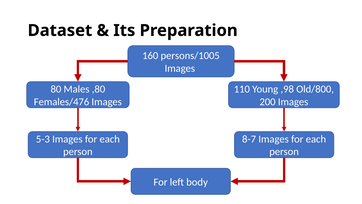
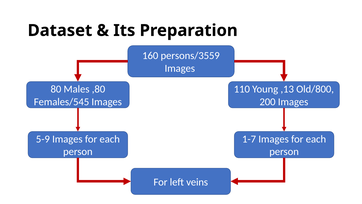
persons/1005: persons/1005 -> persons/3559 (190, 56)
,98: ,98 -> ,13 (287, 89)
Females/476: Females/476 -> Females/545 (62, 102)
5-3: 5-3 -> 5-9 (43, 139)
8-7: 8-7 -> 1-7 (249, 139)
body: body -> veins (197, 182)
